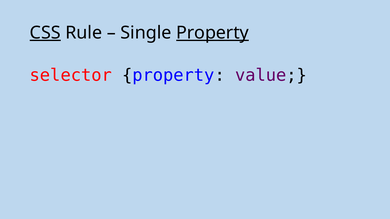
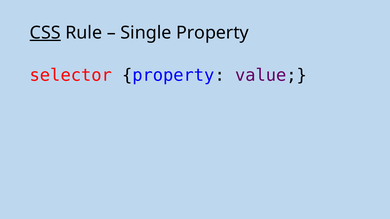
Property underline: present -> none (212, 33)
